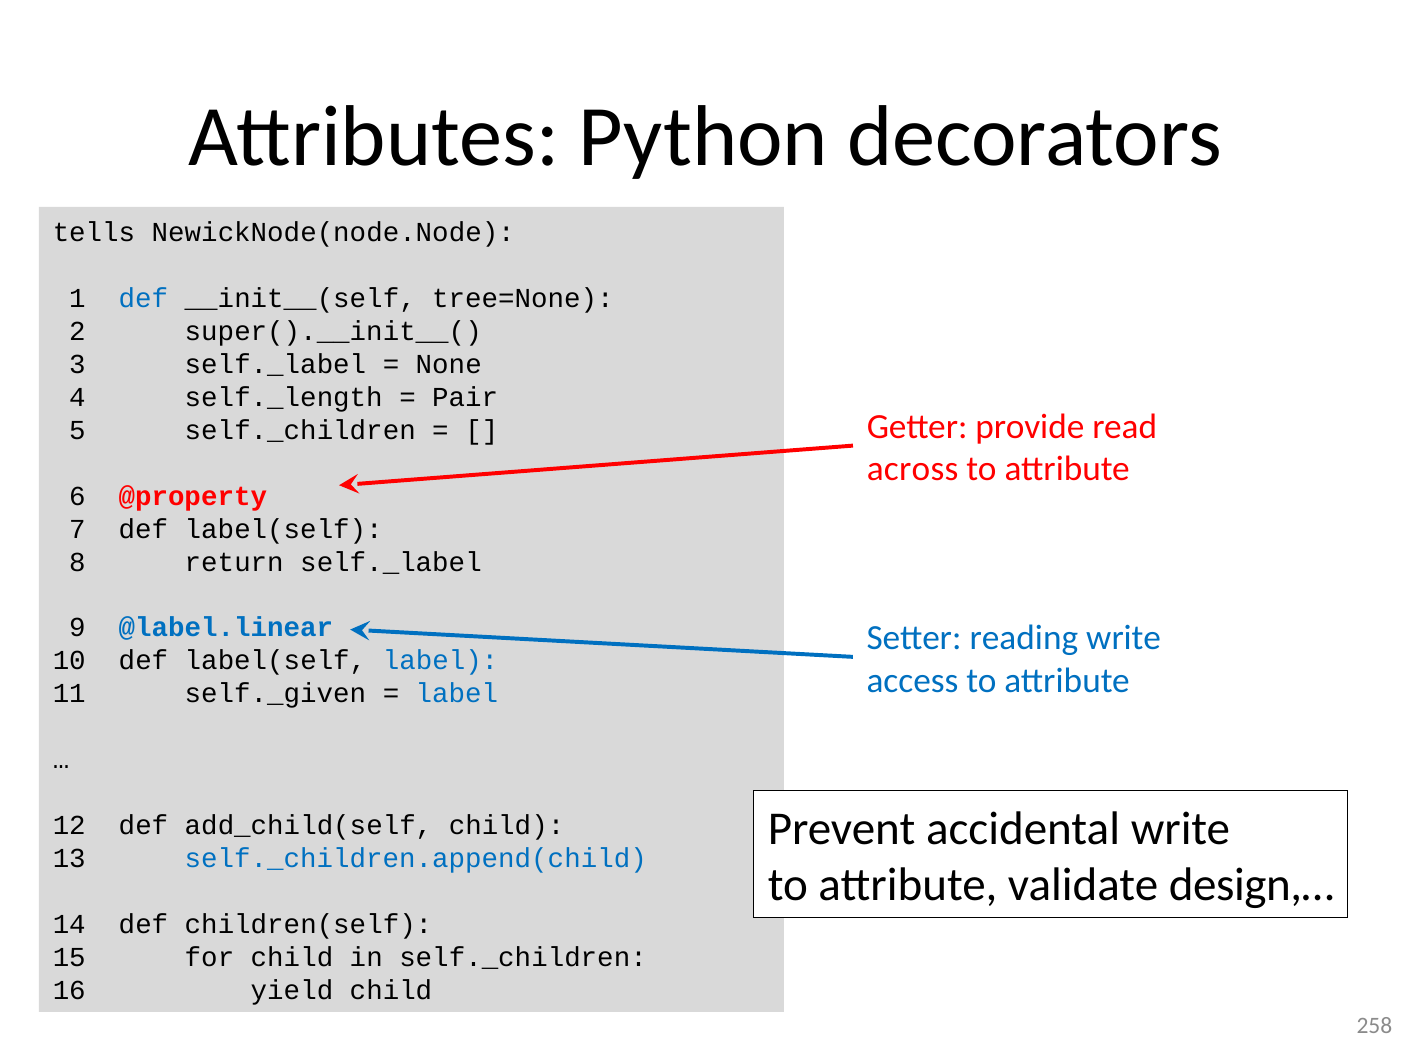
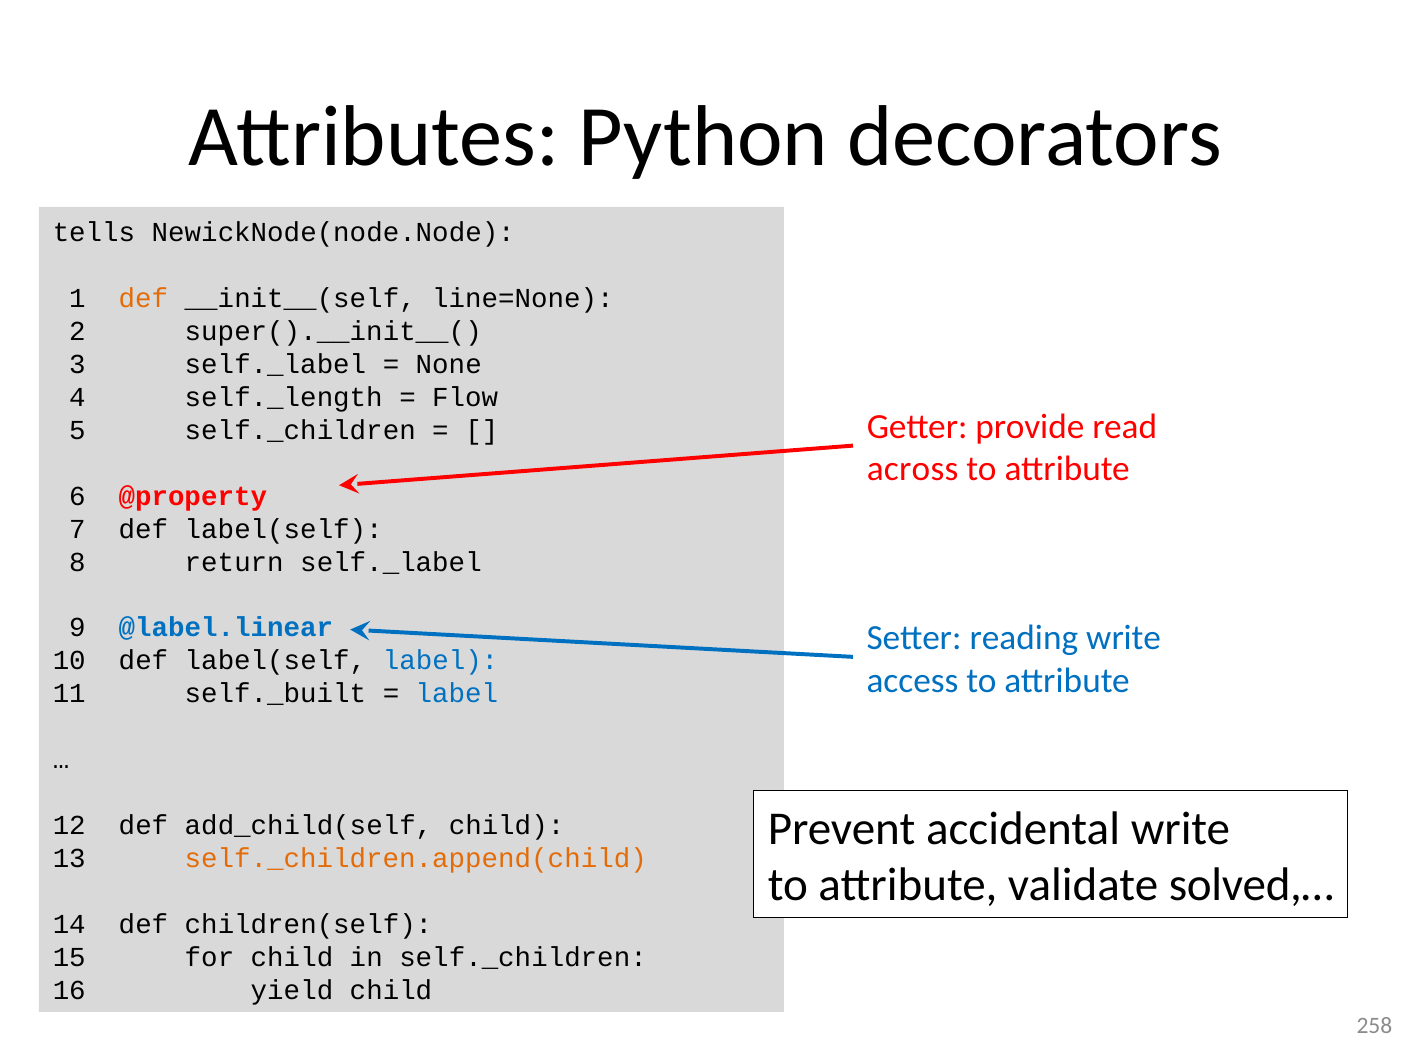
def colour: blue -> orange (143, 298)
tree=None: tree=None -> line=None (523, 298)
Pair: Pair -> Flow (465, 397)
self._given: self._given -> self._built (275, 694)
self._children.append(child colour: blue -> orange (416, 859)
design,…: design,… -> solved,… (1251, 885)
